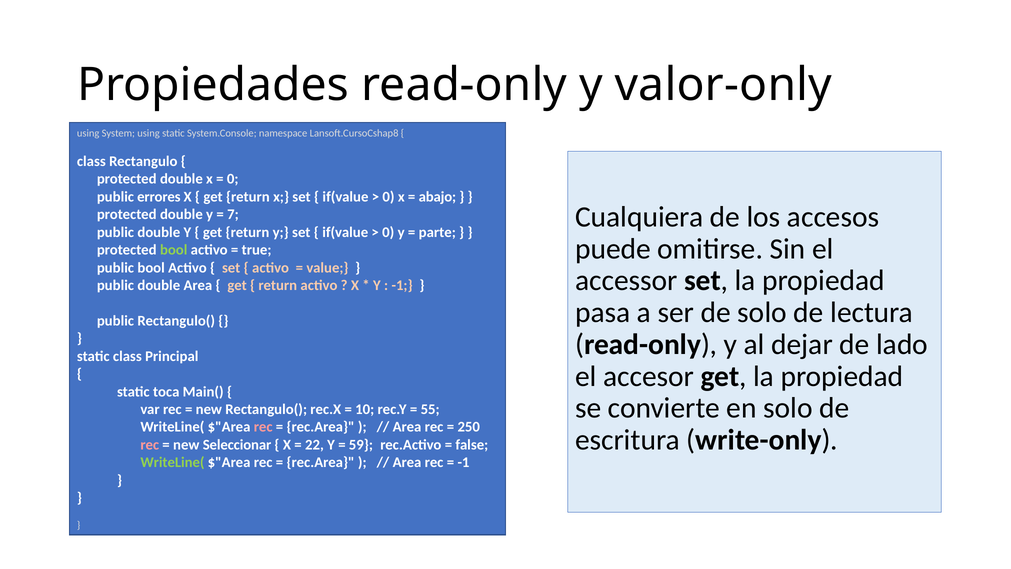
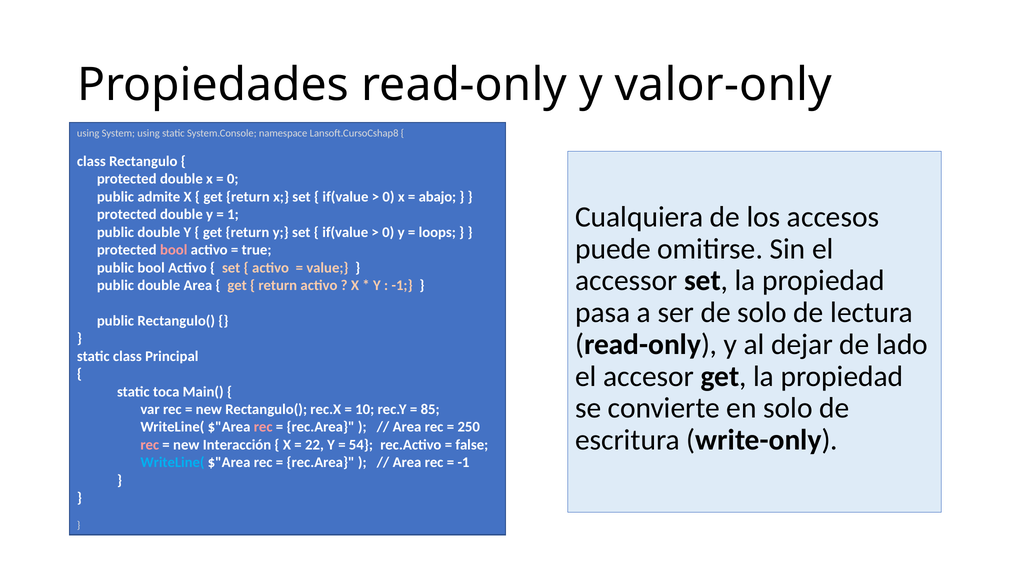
errores: errores -> admite (159, 197)
7: 7 -> 1 (233, 214)
parte: parte -> loops (437, 232)
bool colour: light green -> pink (174, 250)
55: 55 -> 85 (430, 409)
Seleccionar: Seleccionar -> Interacción (237, 445)
59: 59 -> 54 (361, 445)
WriteLine( colour: light green -> light blue (172, 462)
